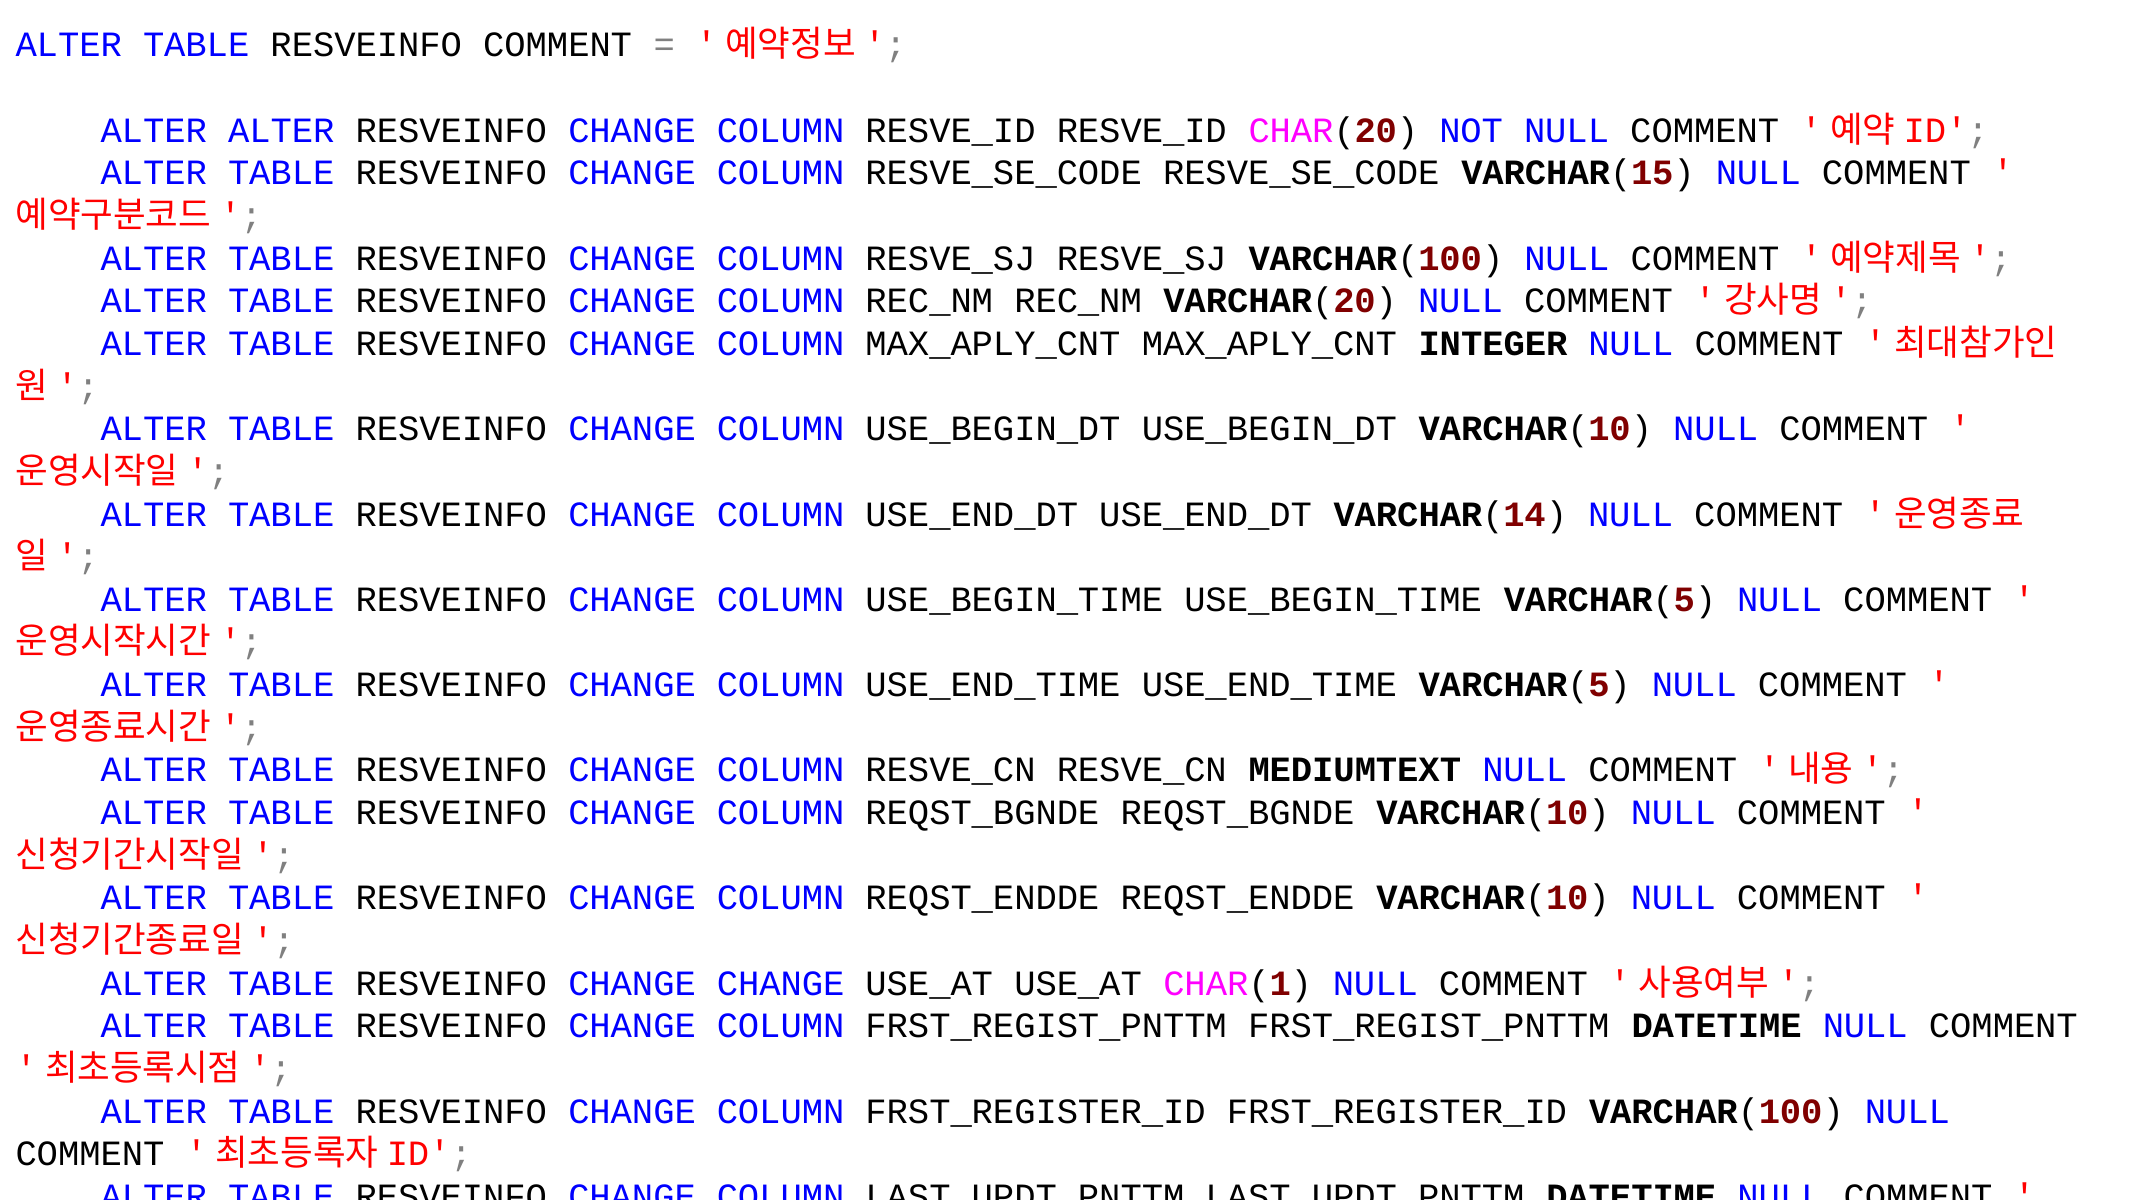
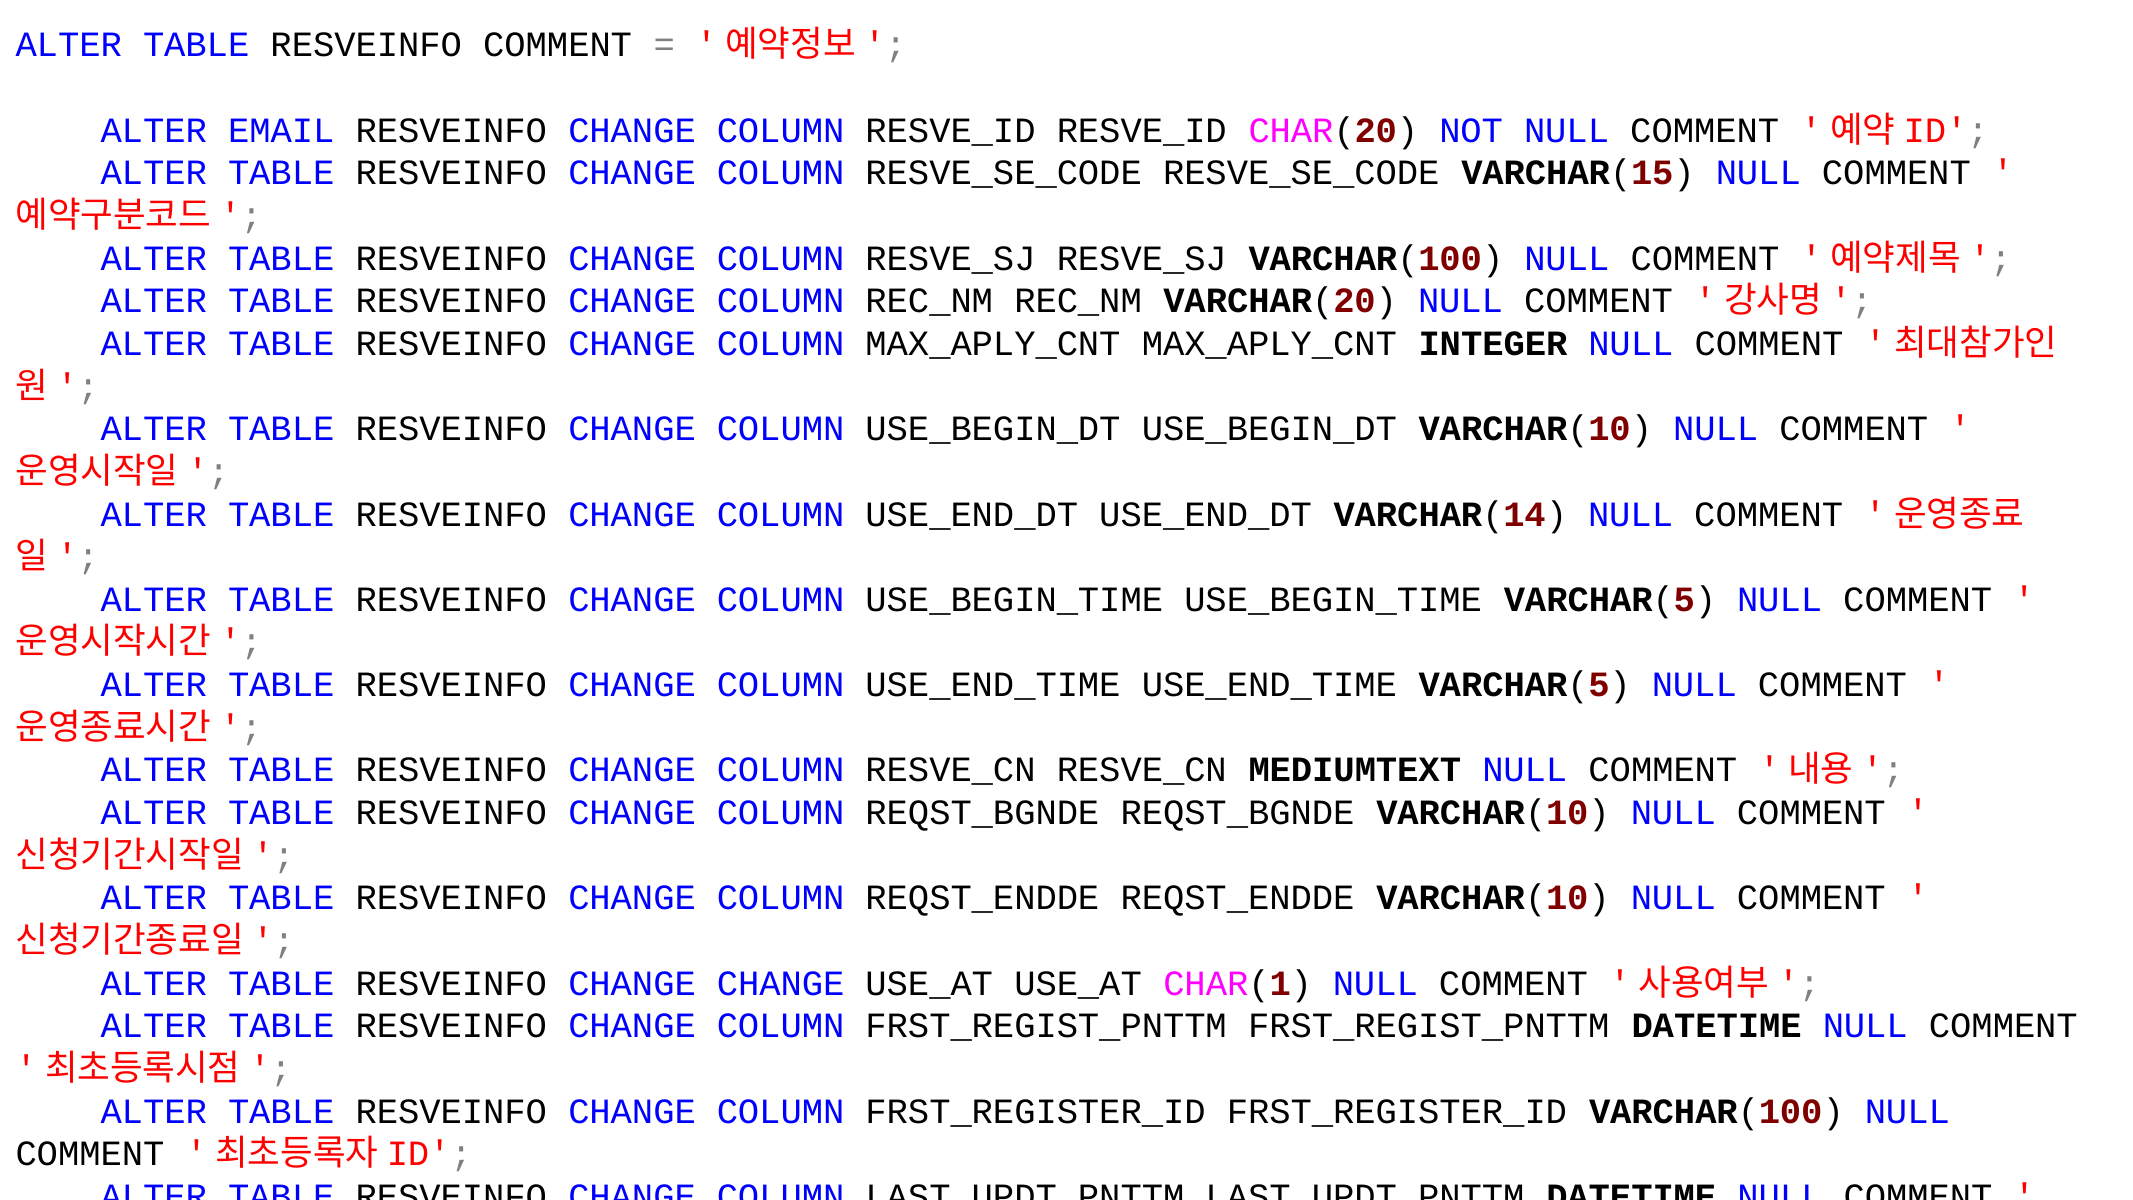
ALTER ALTER: ALTER -> EMAIL (281, 130)
